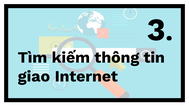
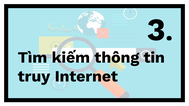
giao: giao -> truy (34, 77)
